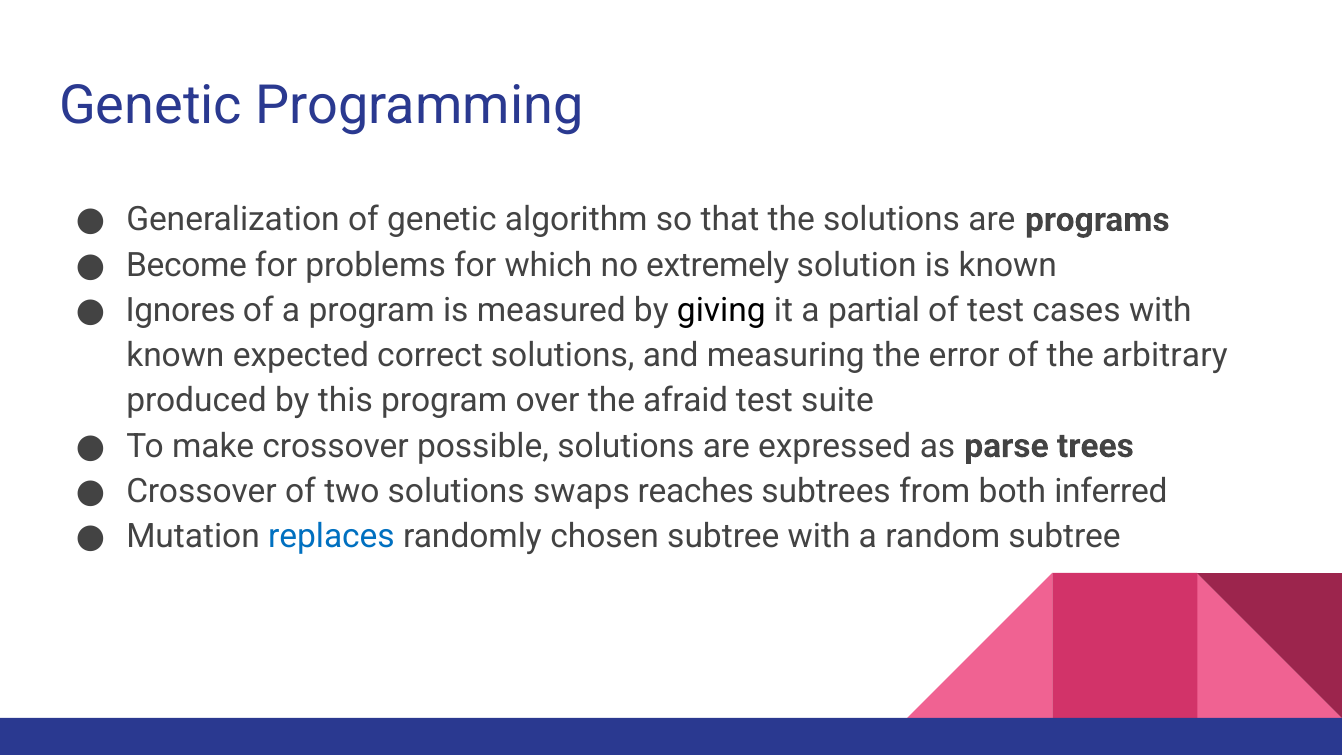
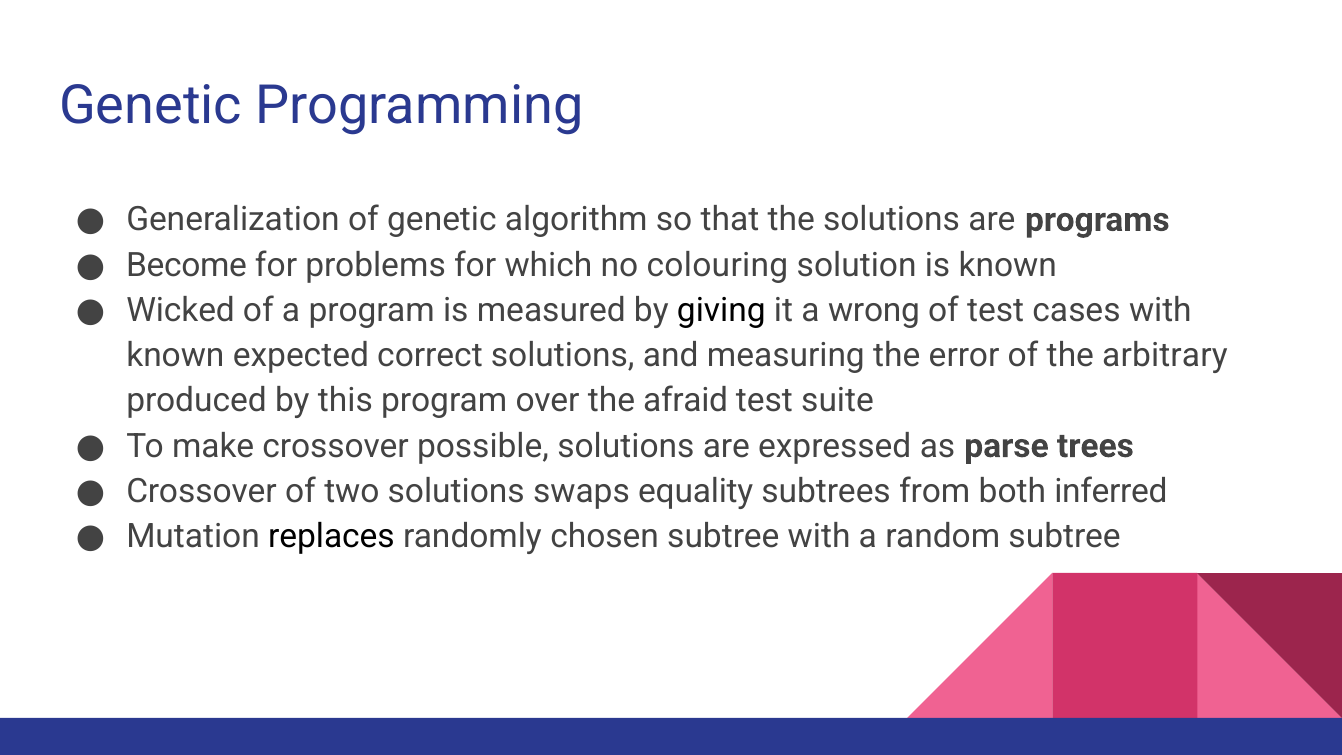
extremely: extremely -> colouring (717, 265)
Ignores: Ignores -> Wicked (181, 310)
partial: partial -> wrong (874, 310)
reaches: reaches -> equality (696, 491)
replaces colour: blue -> black (331, 536)
